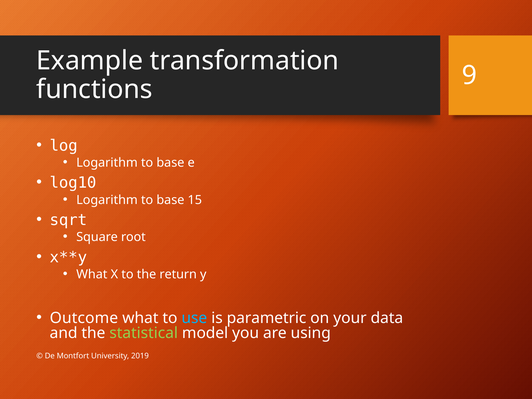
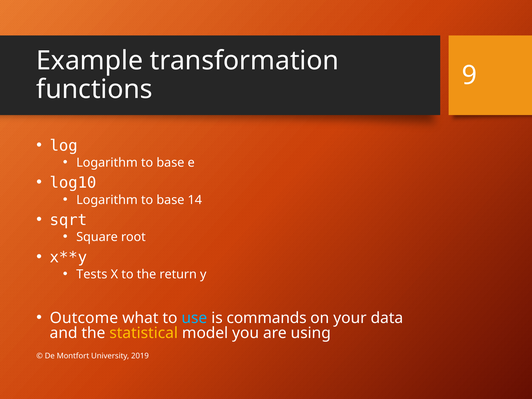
15: 15 -> 14 (195, 200)
What: What -> Tests (92, 274)
parametric: parametric -> commands (267, 318)
statistical colour: light green -> yellow (144, 333)
